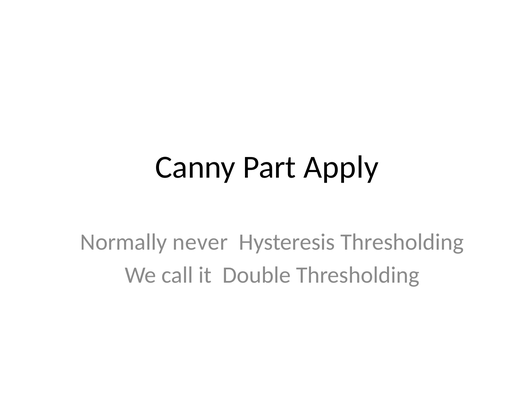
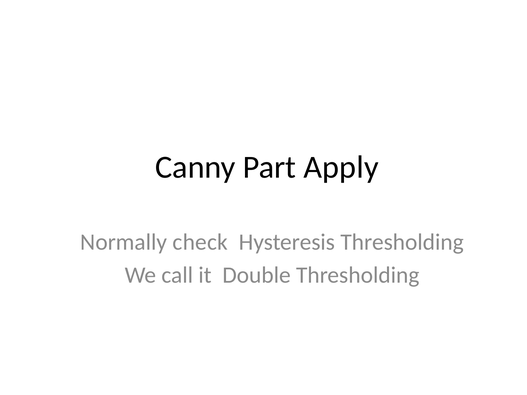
never: never -> check (200, 242)
